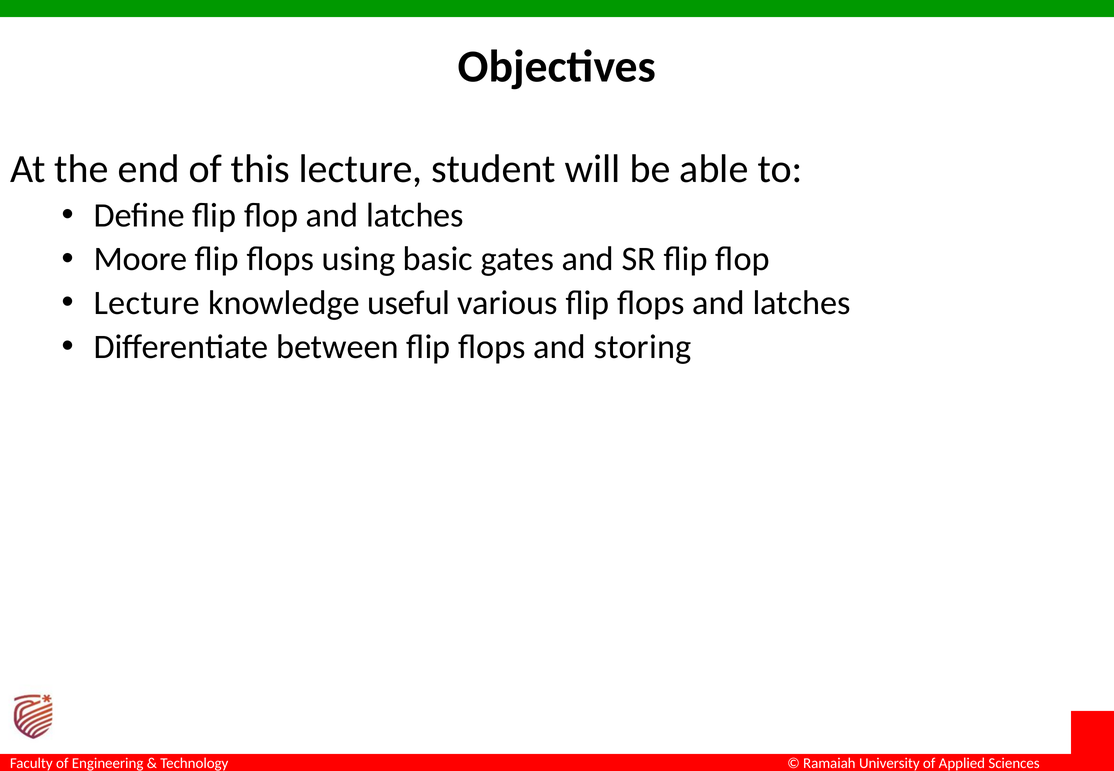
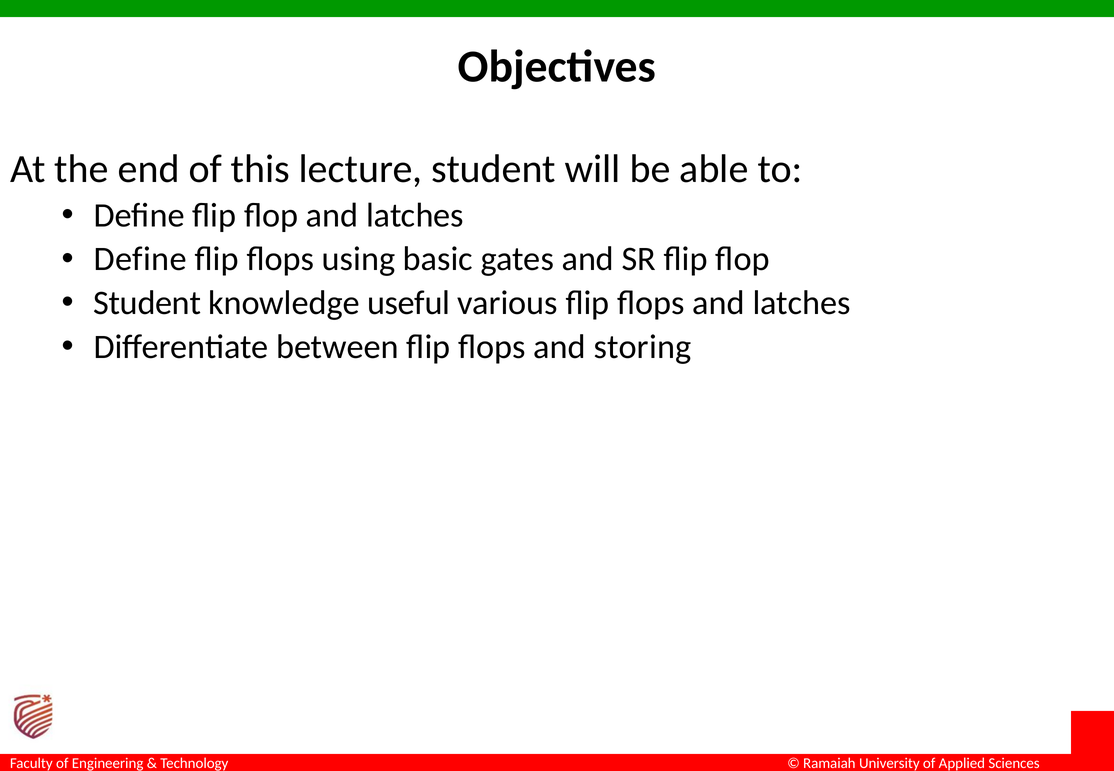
Moore: Moore -> Define (140, 259)
Lecture: Lecture -> Student (147, 303)
